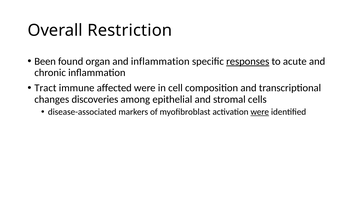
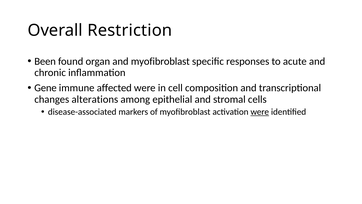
and inflammation: inflammation -> myofibroblast (160, 61)
responses underline: present -> none (248, 61)
Tract: Tract -> Gene (45, 88)
discoveries: discoveries -> alterations (95, 99)
